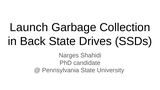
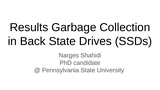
Launch: Launch -> Results (29, 27)
